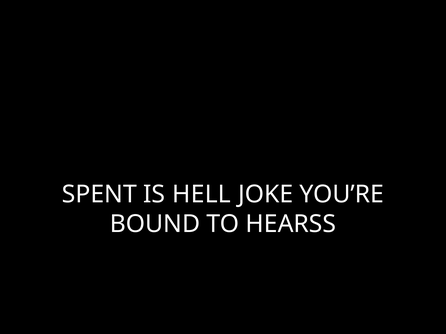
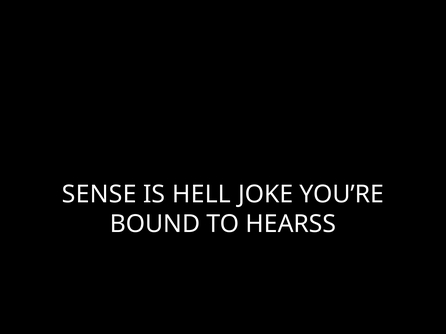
SPENT: SPENT -> SENSE (99, 195)
